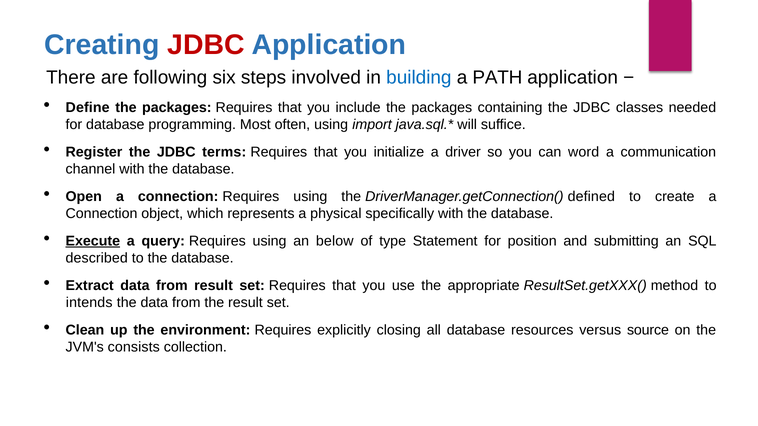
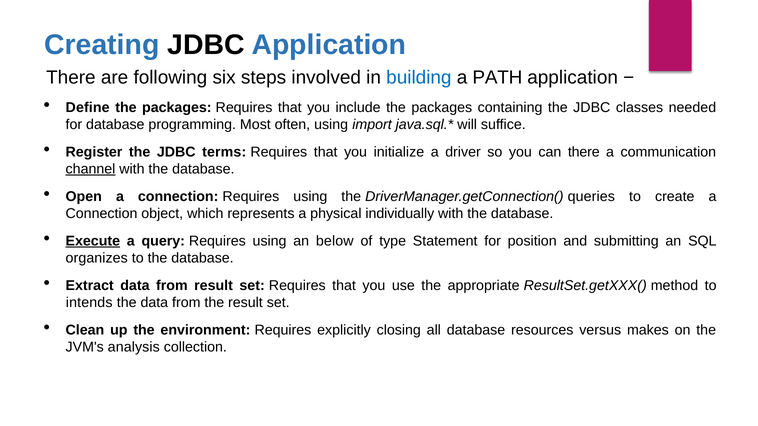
JDBC colour: red -> black (206, 45)
can word: word -> there (584, 152)
channel underline: none -> present (91, 169)
defined: defined -> queries (591, 197)
specifically: specifically -> individually (400, 214)
described: described -> organizes (97, 258)
source: source -> makes (648, 330)
consists: consists -> analysis (134, 347)
